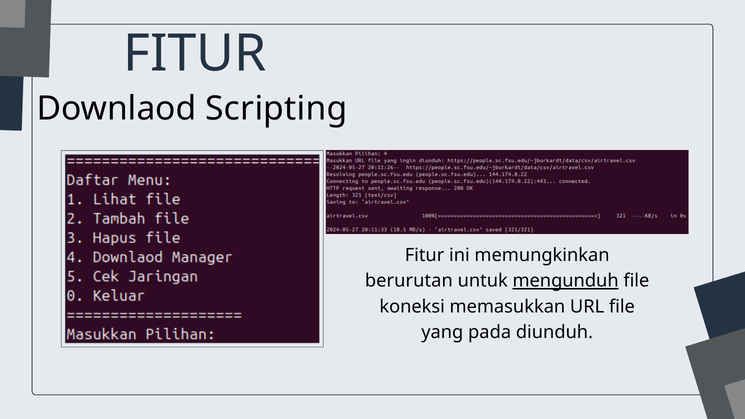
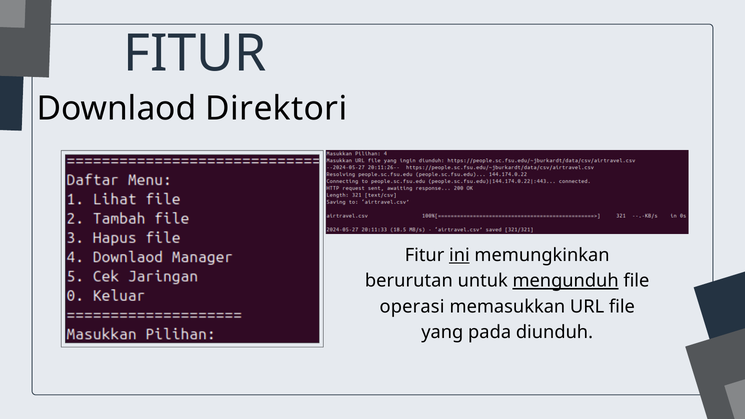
Scripting: Scripting -> Direktori (276, 109)
ini underline: none -> present (459, 255)
koneksi: koneksi -> operasi (412, 307)
